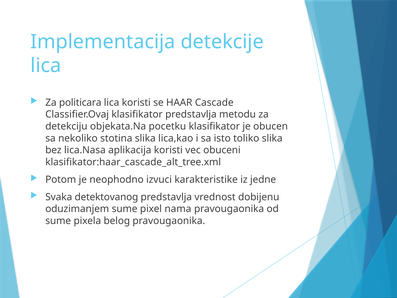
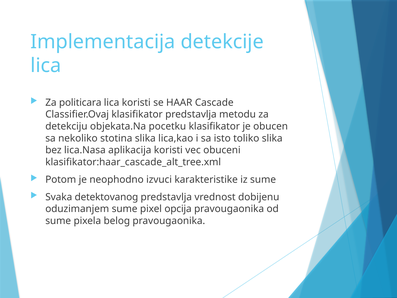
iz jedne: jedne -> sume (263, 179)
nama: nama -> opcija (178, 209)
